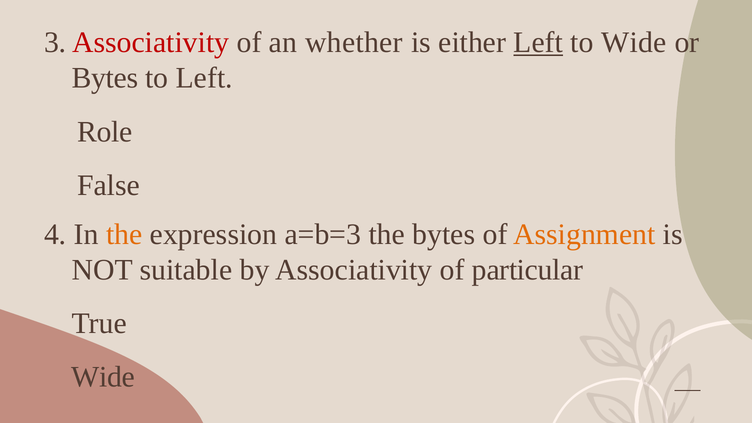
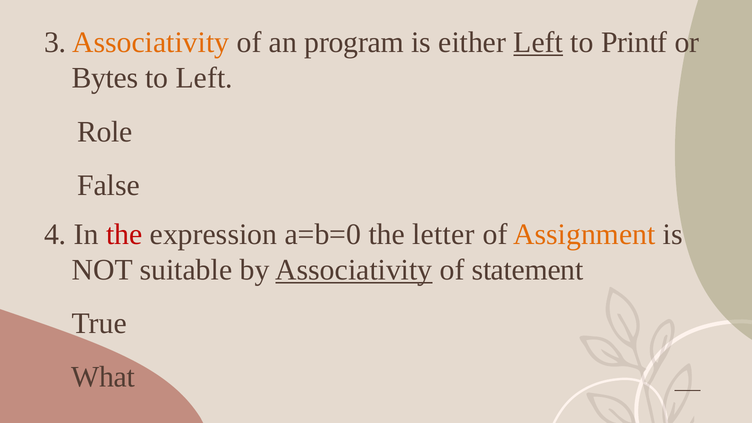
Associativity colour: red -> orange (151, 42)
whether: whether -> program (354, 42)
to Wide: Wide -> Printf (634, 42)
the colour: orange -> red (124, 234)
a=b=3: a=b=3 -> a=b=0 (323, 234)
the bytes: bytes -> letter (444, 234)
Associativity underline: none -> present (354, 270)
particular: particular -> statement (528, 270)
Wide: Wide -> What (103, 377)
